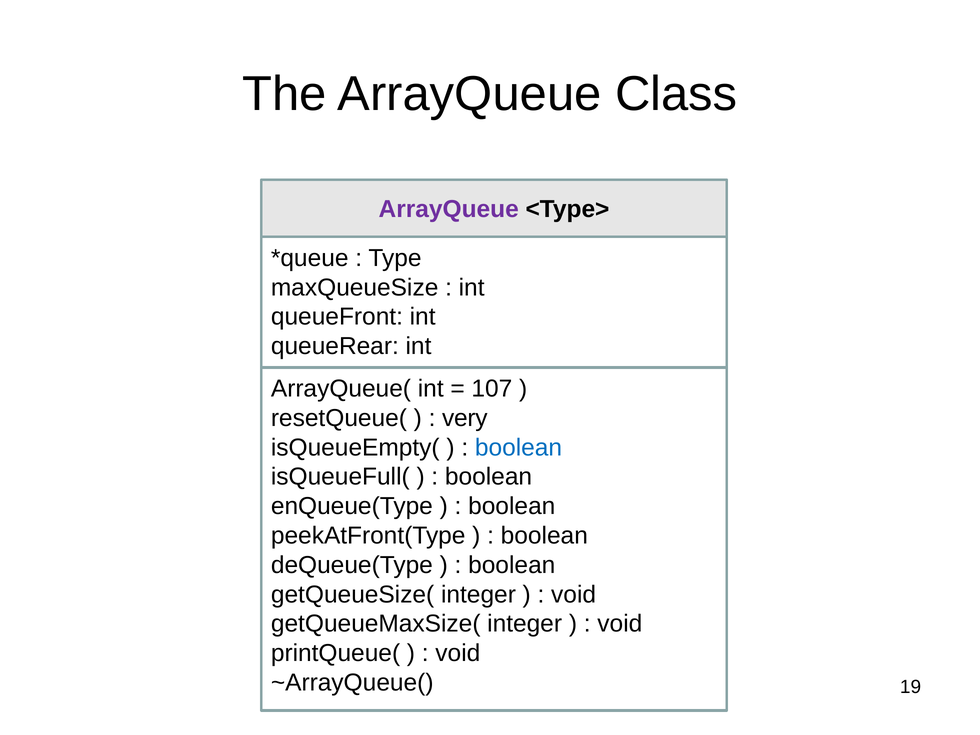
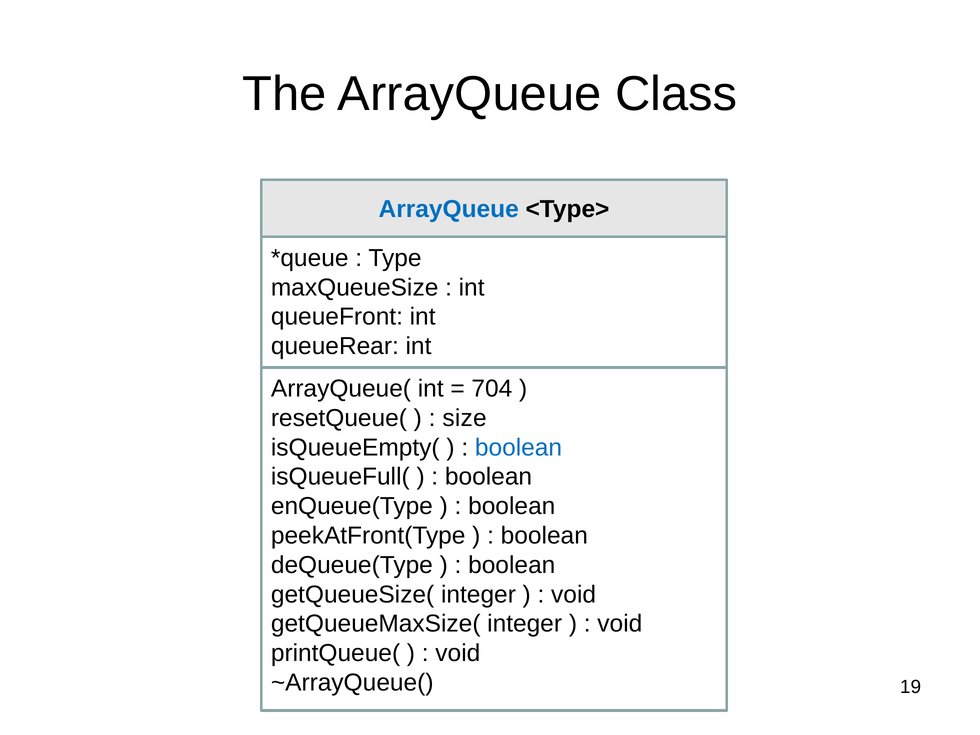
ArrayQueue colour: purple -> blue (449, 209)
107: 107 -> 704 (492, 389)
very: very -> size (465, 418)
